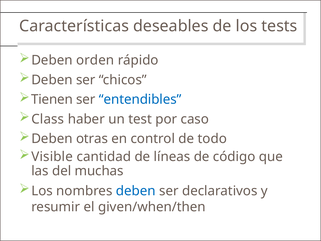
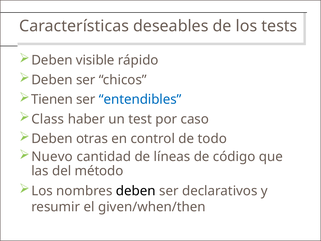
orden: orden -> visible (95, 60)
Visible: Visible -> Nuevo (52, 156)
muchas: muchas -> método (99, 171)
deben colour: blue -> black (136, 191)
